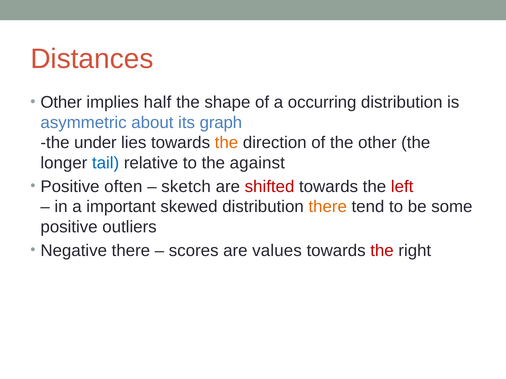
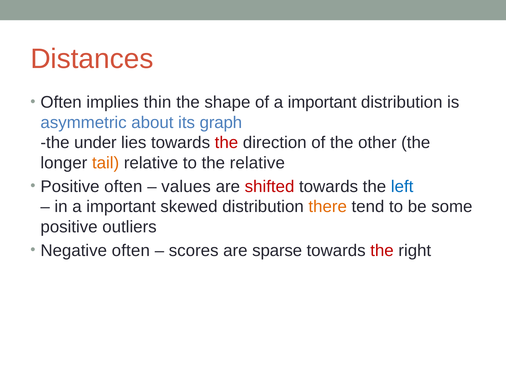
Other: Other -> Often (61, 102)
half: half -> thin (157, 102)
of a occurring: occurring -> important (322, 102)
the colour: orange -> red (226, 143)
tail colour: blue -> orange (106, 163)
the against: against -> relative (257, 163)
sketch: sketch -> values (186, 187)
left colour: red -> blue (402, 187)
Negative there: there -> often (131, 251)
values: values -> sparse (277, 251)
